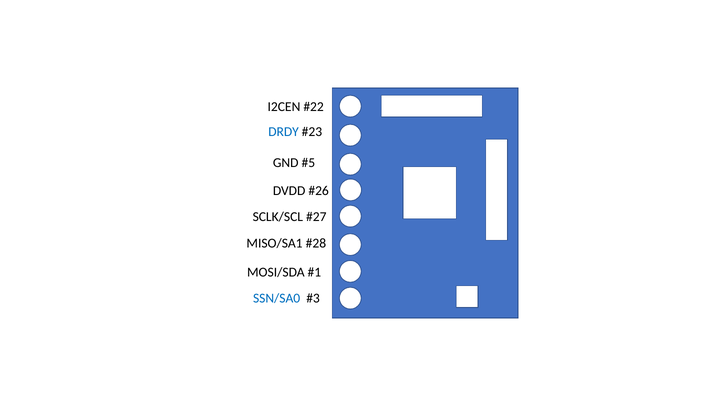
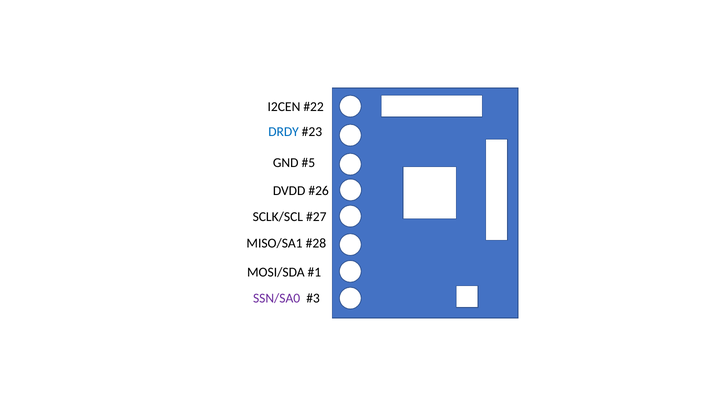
SSN/SA0 colour: blue -> purple (277, 298)
